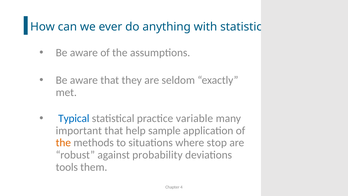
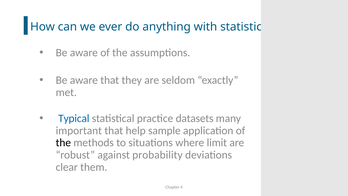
variable: variable -> datasets (195, 118)
the colour: orange -> black (63, 143)
stop: stop -> limit (217, 143)
tools: tools -> clear (67, 167)
